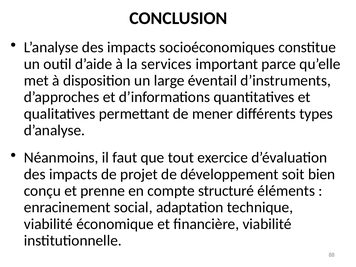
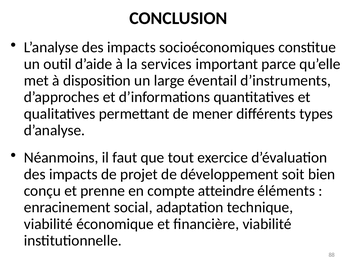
structuré: structuré -> atteindre (226, 191)
